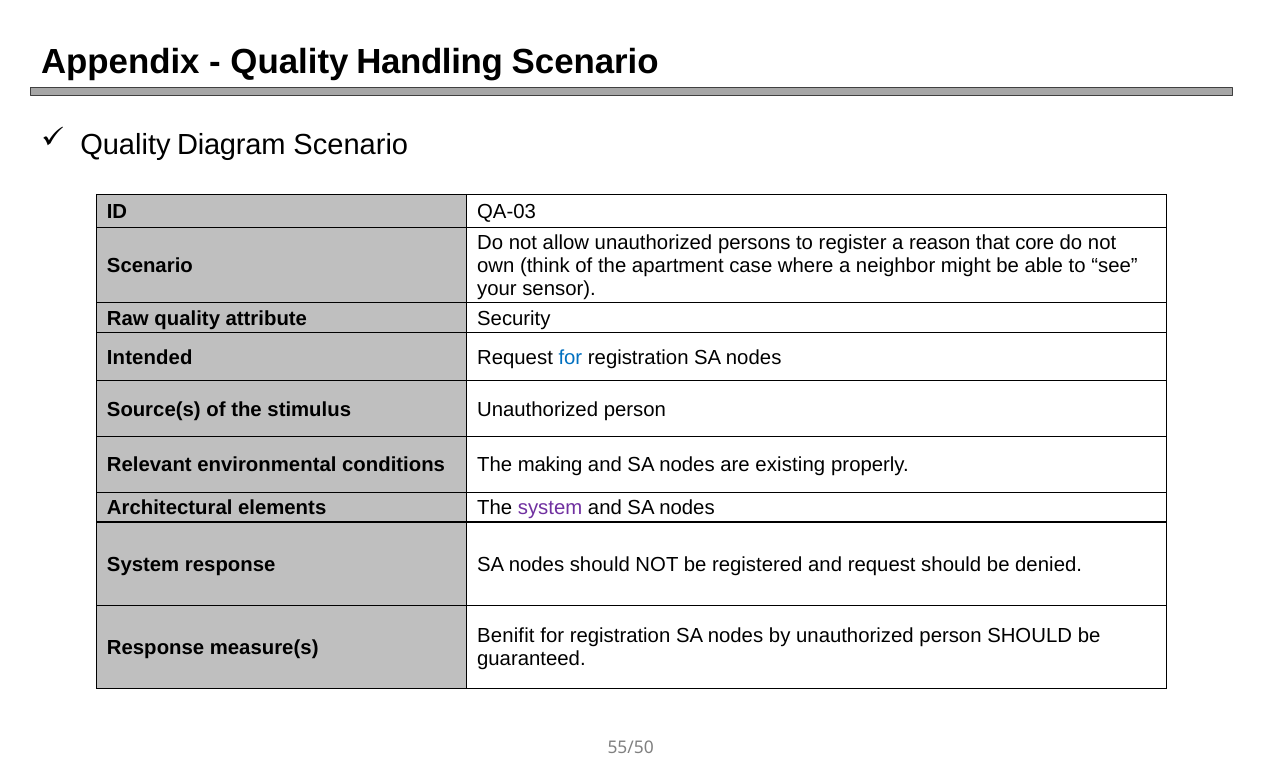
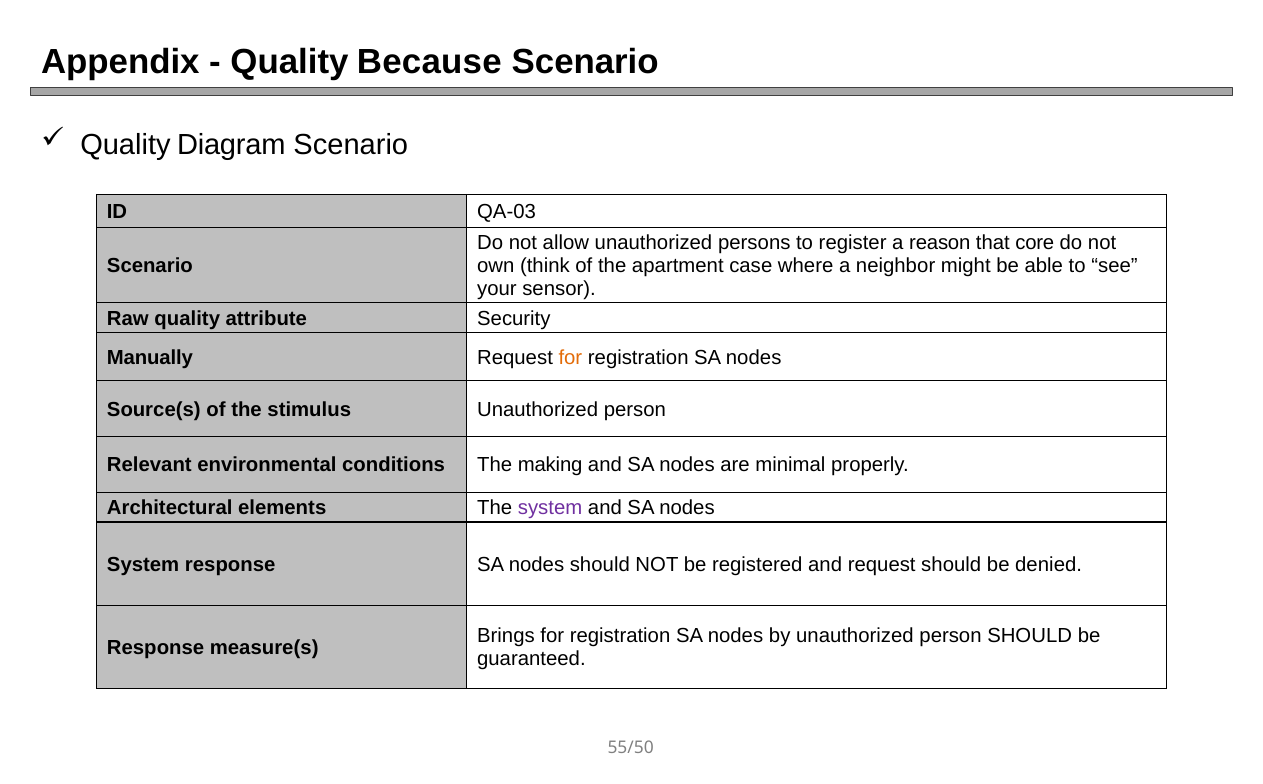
Handling: Handling -> Because (429, 62)
Intended: Intended -> Manually (150, 357)
for colour: blue -> orange (570, 357)
existing: existing -> minimal (790, 465)
Benifit: Benifit -> Brings (506, 636)
